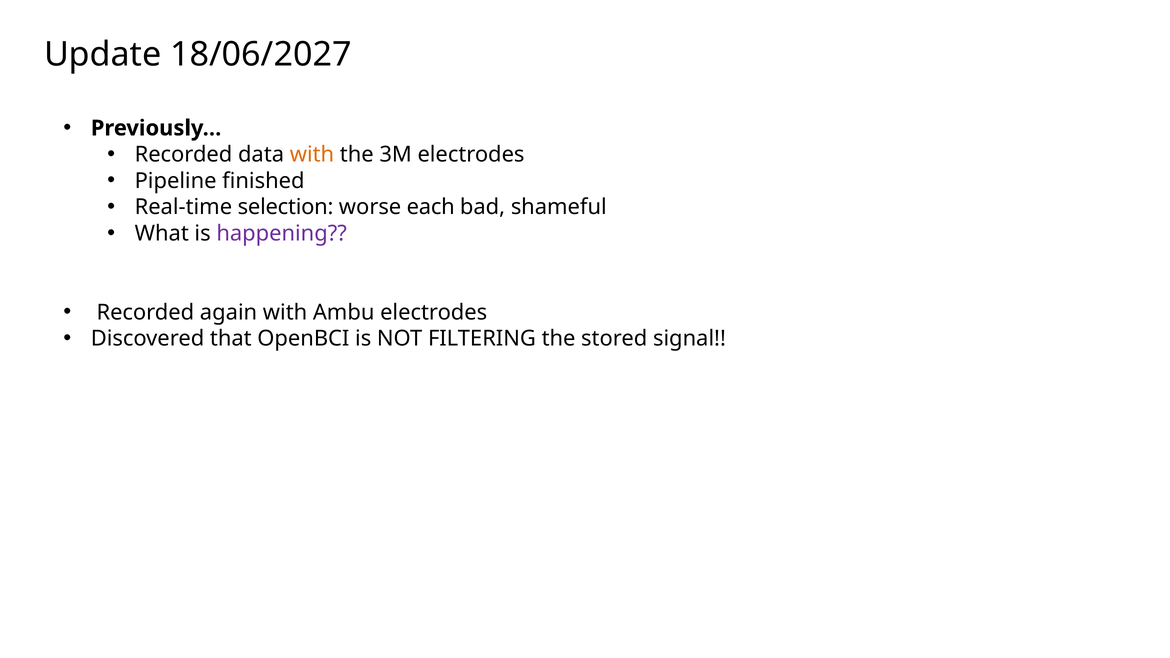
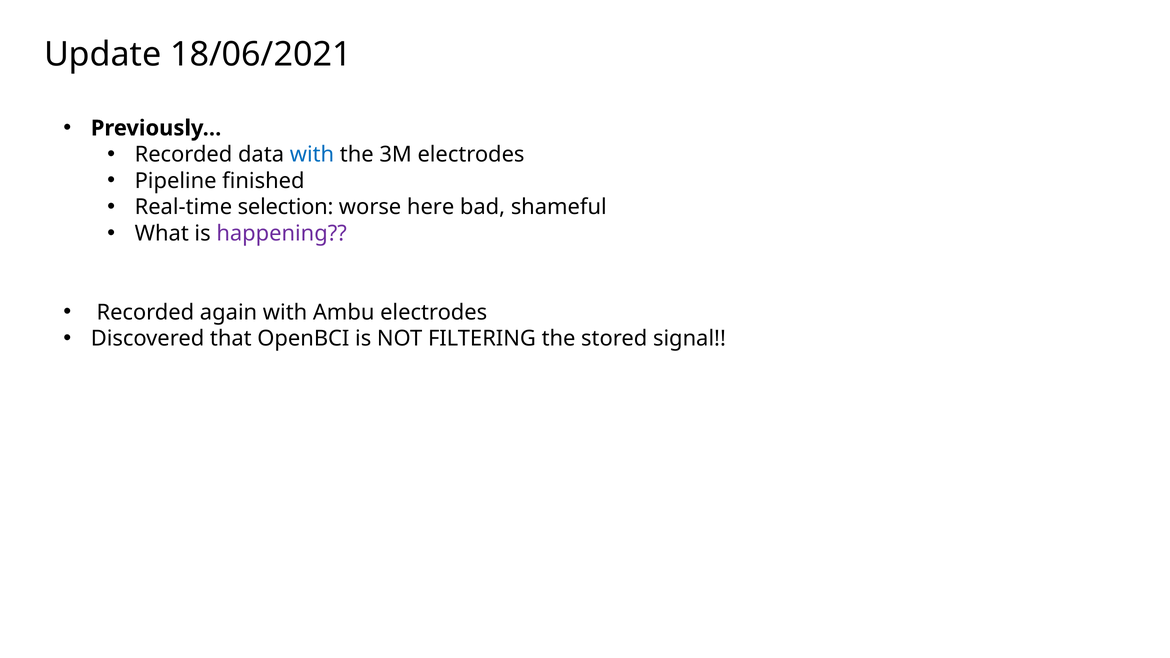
18/06/2027: 18/06/2027 -> 18/06/2021 (261, 55)
with colour: orange -> blue (312, 155)
each: each -> here (431, 207)
